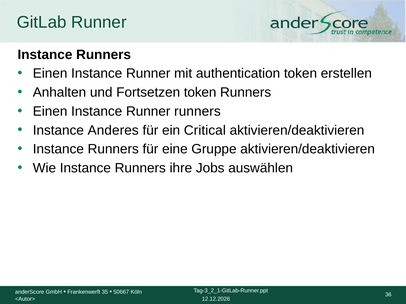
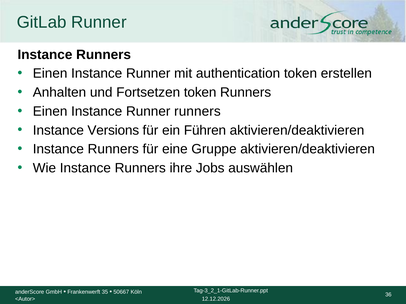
Anderes: Anderes -> Versions (113, 130)
Critical: Critical -> Führen (205, 130)
